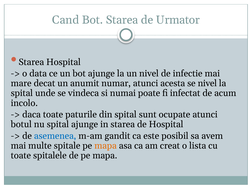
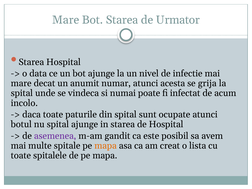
Cand: Cand -> Mare (66, 20)
se nivel: nivel -> grija (207, 83)
asemenea colour: blue -> purple (55, 136)
